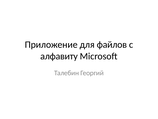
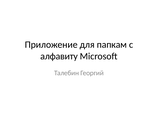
файлов: файлов -> папкам (112, 44)
